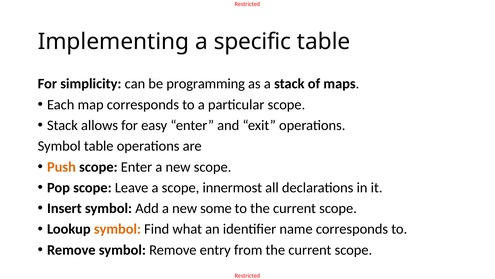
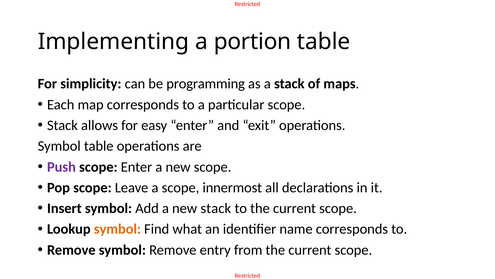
specific: specific -> portion (252, 42)
Push colour: orange -> purple (61, 167)
new some: some -> stack (216, 208)
